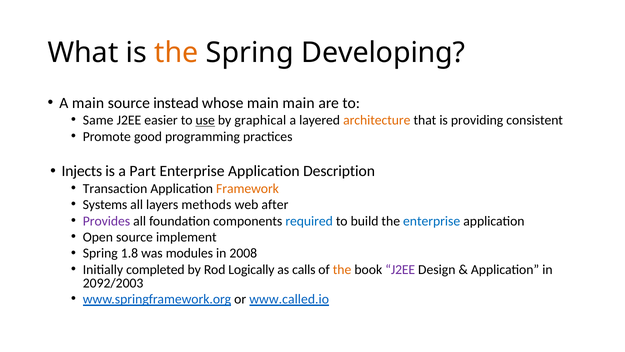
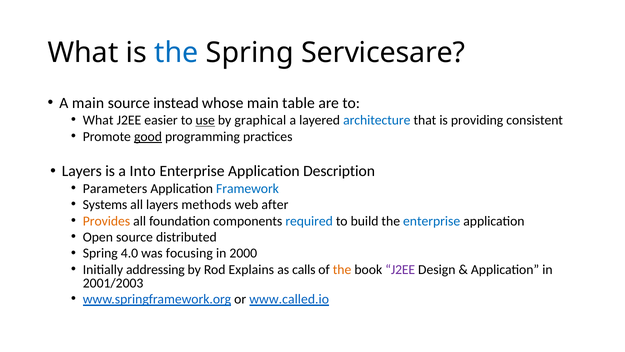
the colour: orange -> blue (176, 53)
Developing: Developing -> Servicesare (383, 53)
main main: main -> table (299, 103)
Same: Same -> What (98, 120)
architecture colour: orange -> blue (377, 120)
good underline: none -> present (148, 136)
Injects: Injects -> Layers (82, 171)
Part: Part -> Into (143, 171)
Transaction: Transaction -> Parameters (115, 188)
Framework colour: orange -> blue (248, 188)
Provides colour: purple -> orange (107, 221)
implement: implement -> distributed (186, 237)
1.8: 1.8 -> 4.0 (129, 253)
modules: modules -> focusing (189, 253)
2008: 2008 -> 2000 (243, 253)
completed: completed -> addressing (155, 269)
Logically: Logically -> Explains (251, 269)
2092/2003: 2092/2003 -> 2001/2003 (113, 283)
